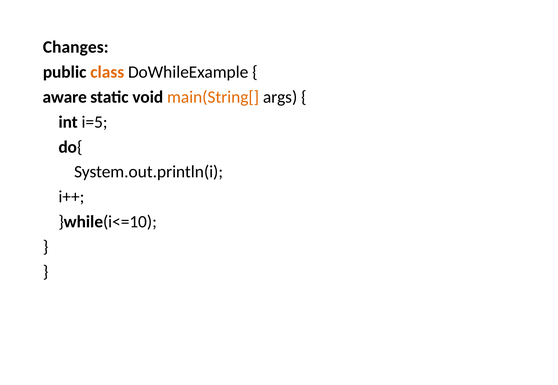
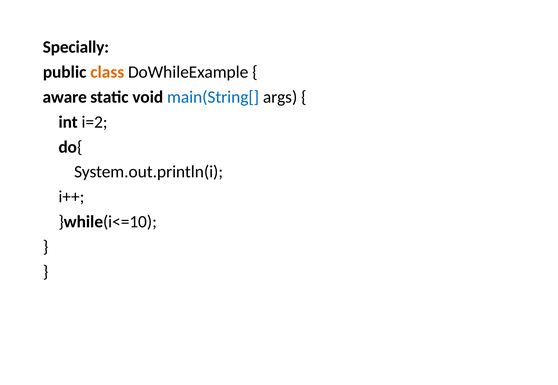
Changes: Changes -> Specially (76, 47)
main(String[ colour: orange -> blue (213, 97)
i=5: i=5 -> i=2 (95, 122)
